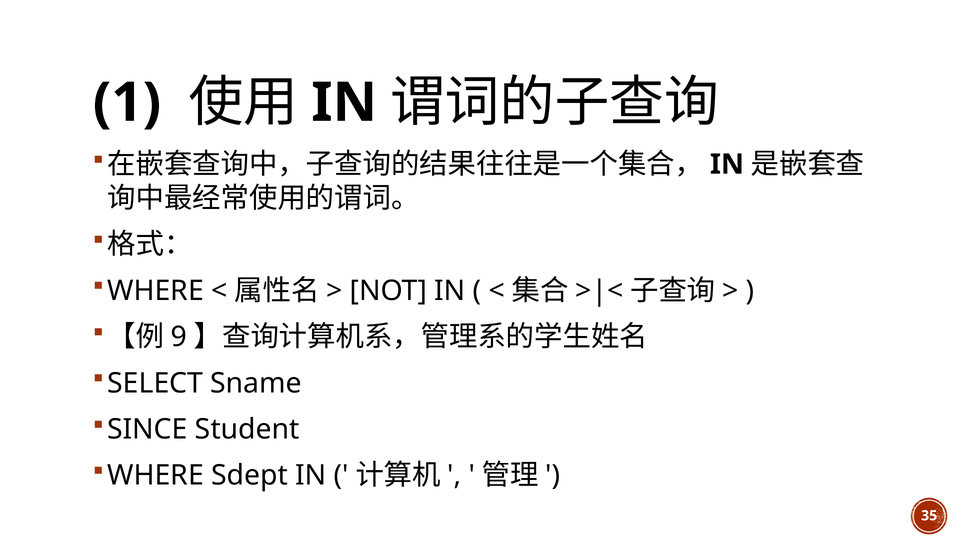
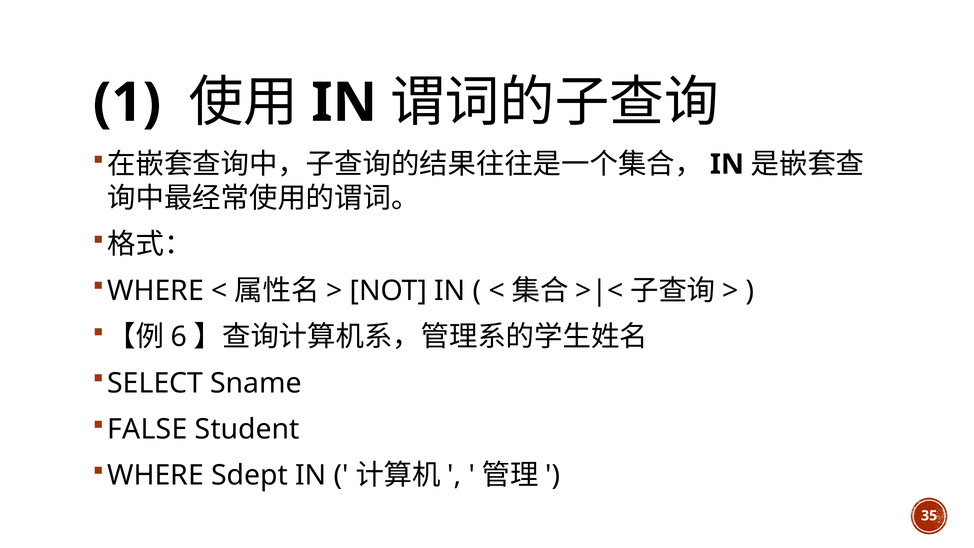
9: 9 -> 6 (179, 337)
SINCE: SINCE -> FALSE (147, 429)
